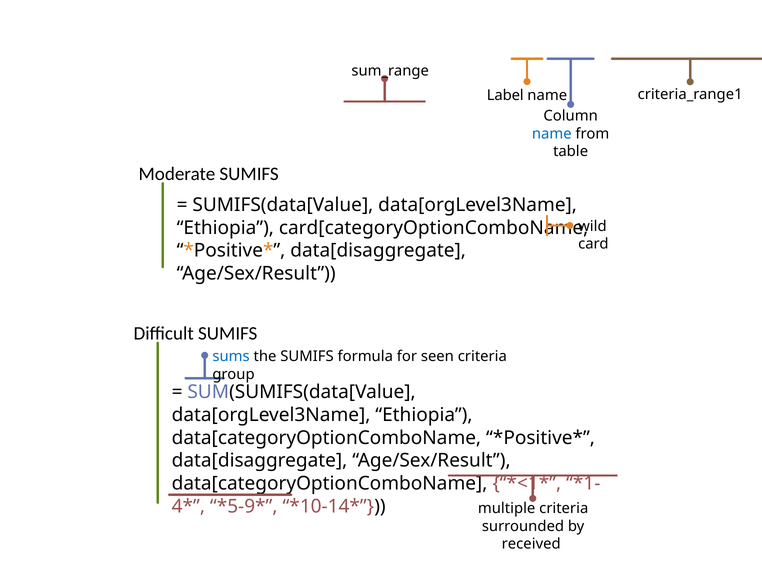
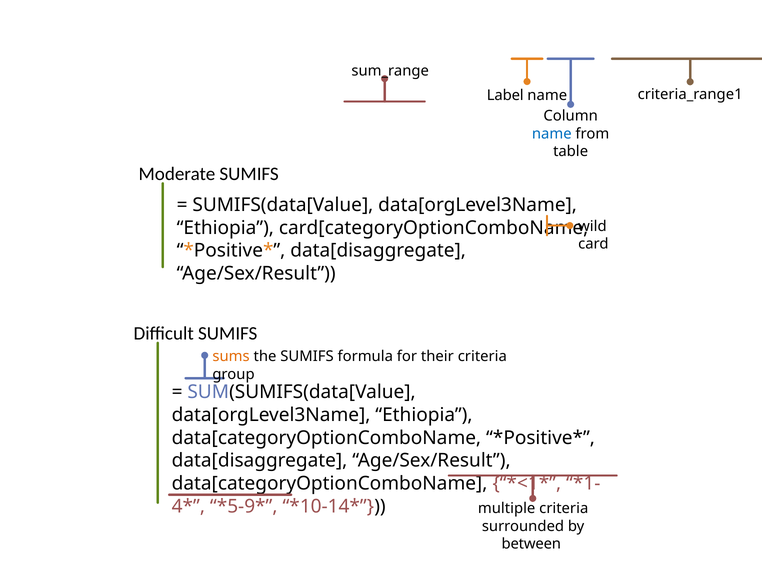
sums colour: blue -> orange (231, 357)
seen: seen -> their (437, 357)
received: received -> between (531, 545)
